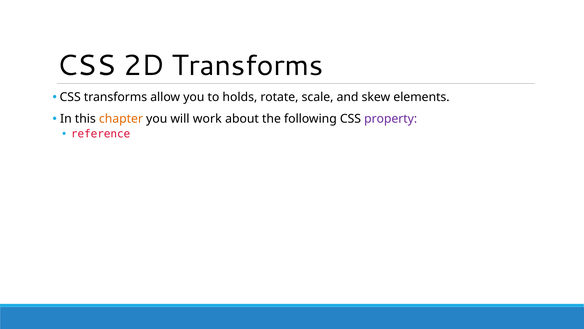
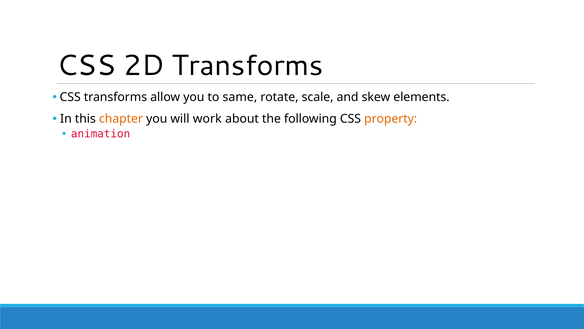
holds: holds -> same (240, 97)
property colour: purple -> orange (391, 119)
reference: reference -> animation (101, 134)
